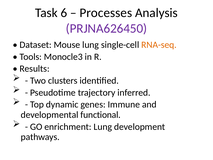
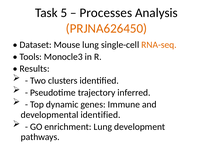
6: 6 -> 5 (64, 13)
PRJNA626450 colour: purple -> orange (106, 28)
developmental functional: functional -> identified (101, 115)
